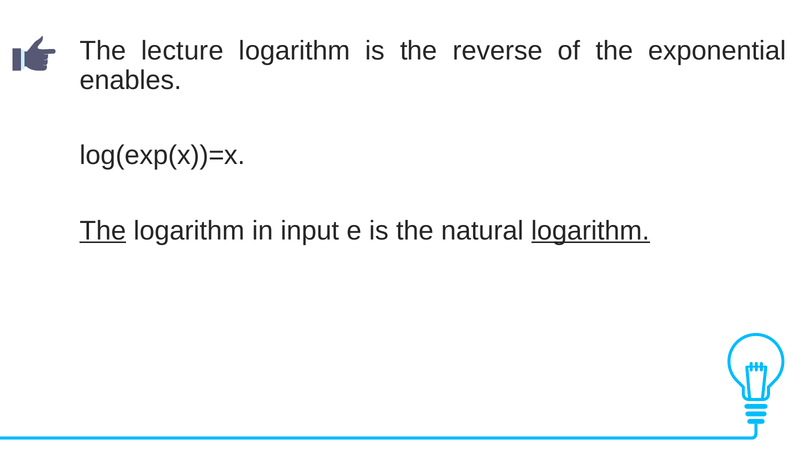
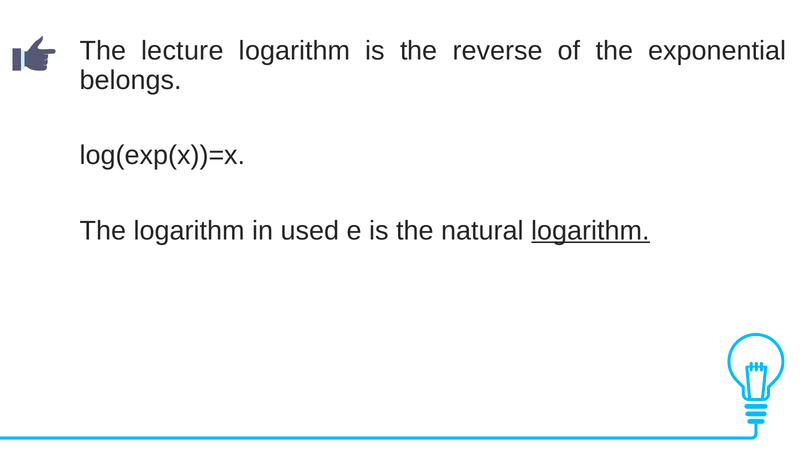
enables: enables -> belongs (131, 80)
The underline: present -> none (103, 231)
input: input -> used (310, 231)
